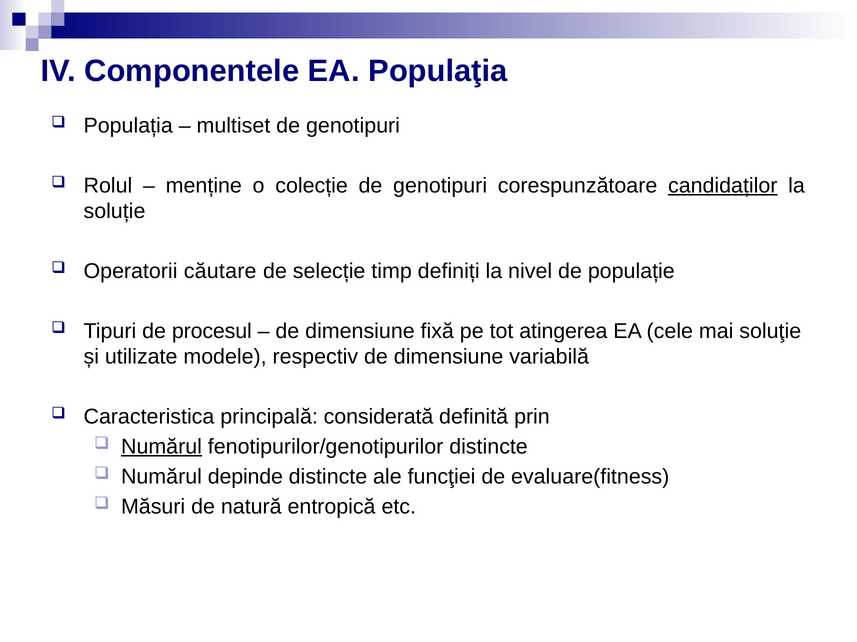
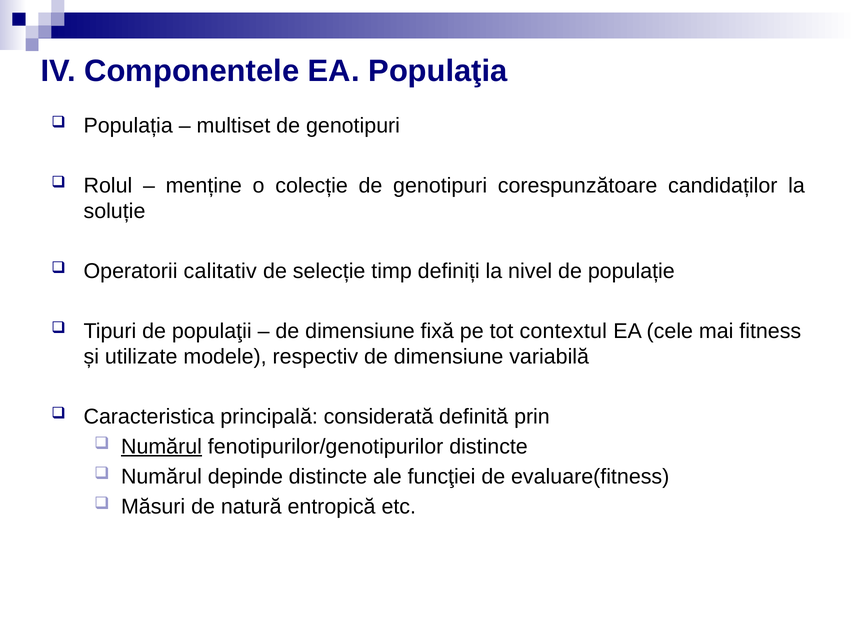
candidaților underline: present -> none (723, 186)
căutare: căutare -> calitativ (220, 271)
procesul: procesul -> populaţii (212, 331)
atingerea: atingerea -> contextul (563, 331)
soluţie: soluţie -> fitness (770, 331)
